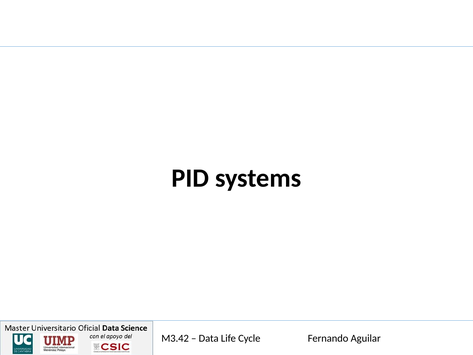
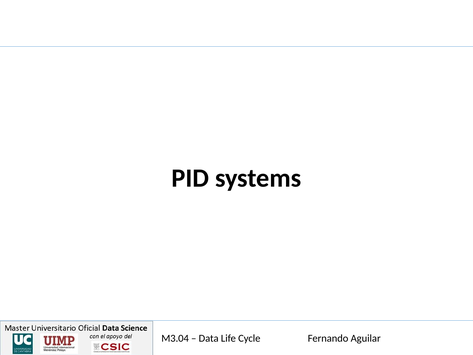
M3.42: M3.42 -> M3.04 (175, 338)
